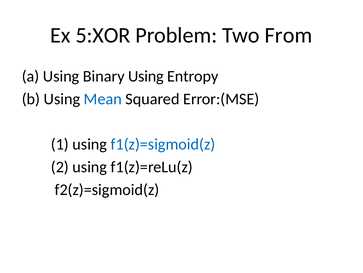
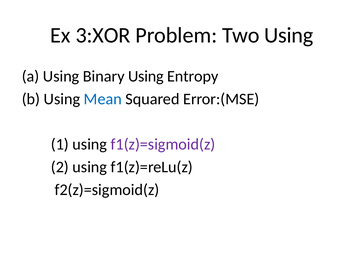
5:XOR: 5:XOR -> 3:XOR (103, 35)
Two From: From -> Using (289, 35)
f1(z)=sigmoid(z colour: blue -> purple (163, 144)
